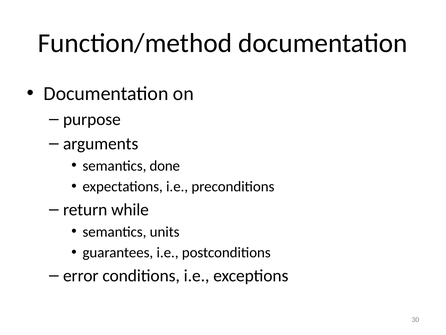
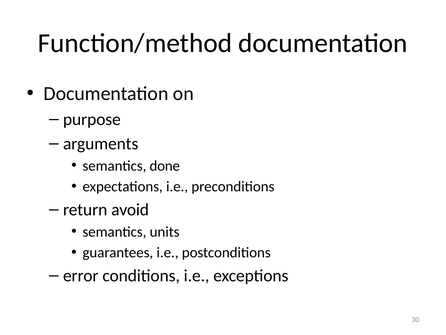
while: while -> avoid (130, 209)
